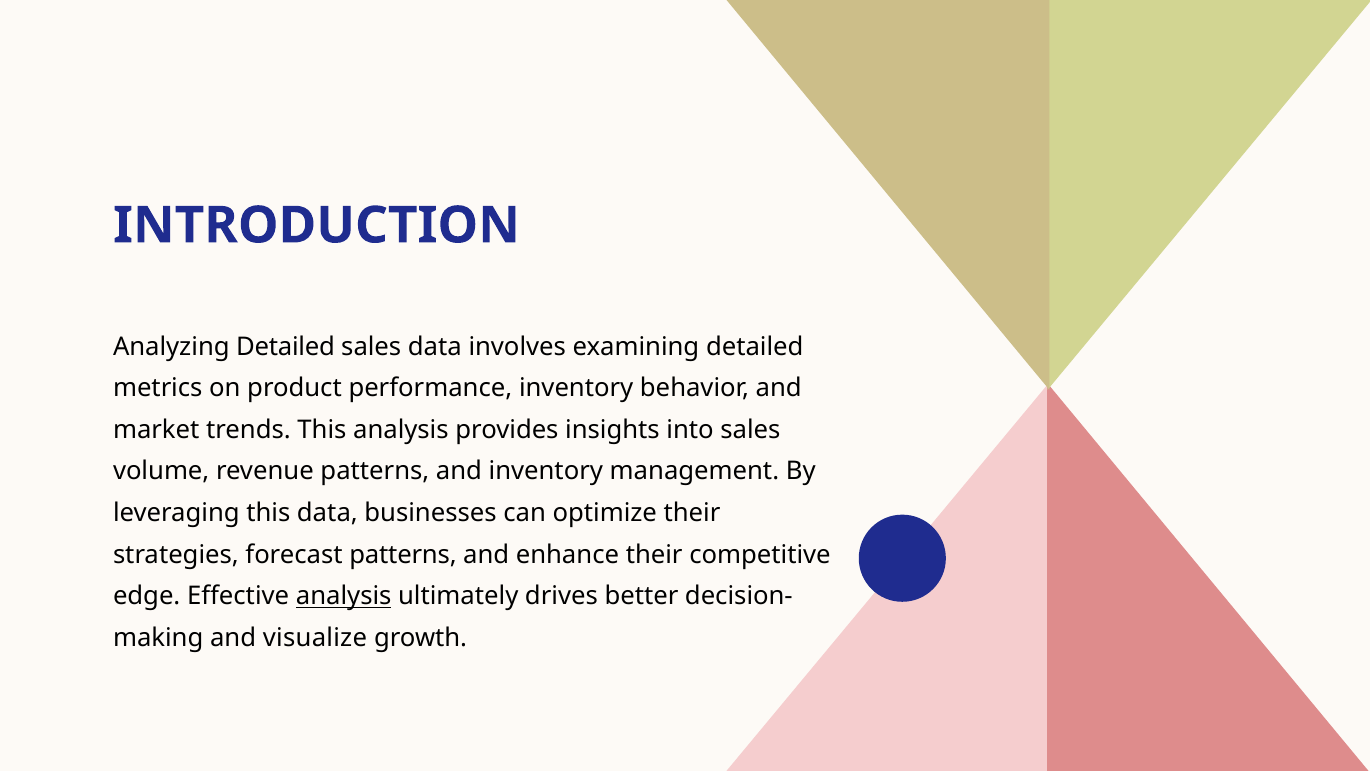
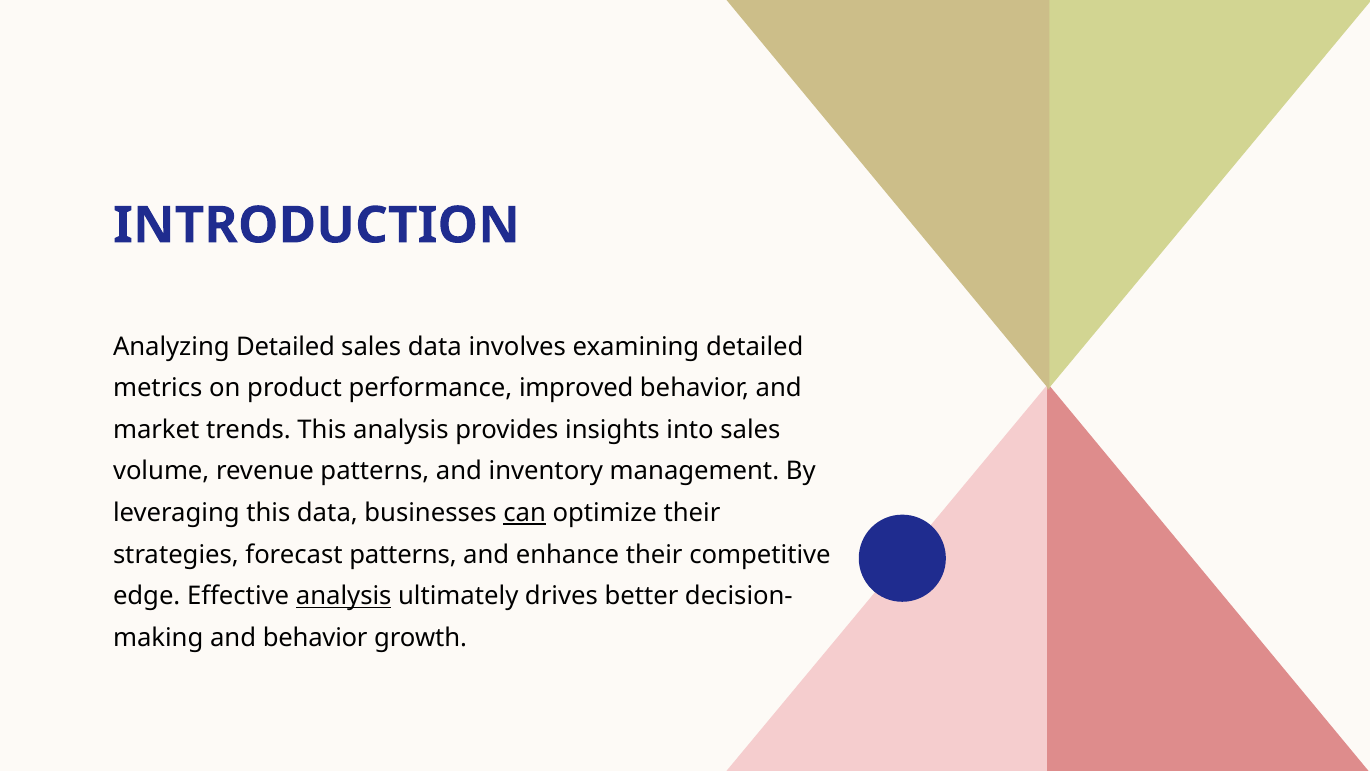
performance inventory: inventory -> improved (576, 388)
can underline: none -> present (525, 513)
and visualize: visualize -> behavior (315, 638)
